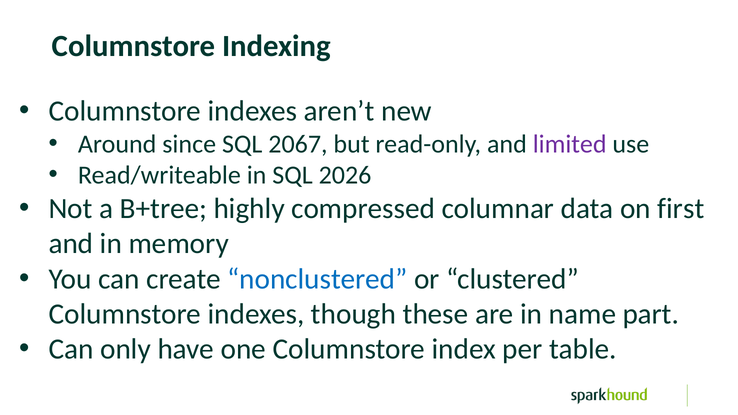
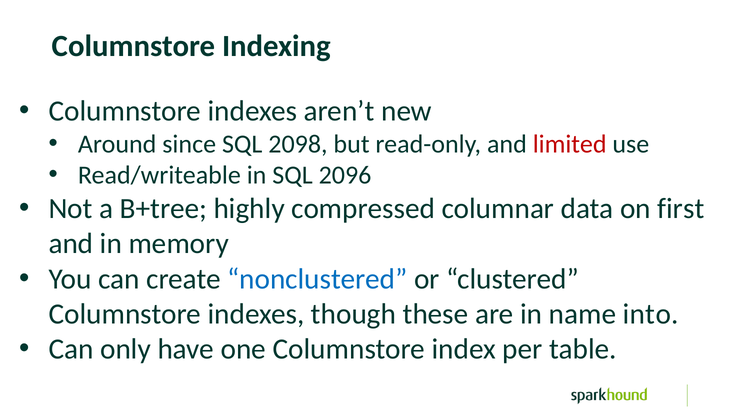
2067: 2067 -> 2098 (298, 144)
limited colour: purple -> red (570, 144)
2026: 2026 -> 2096 (345, 175)
part: part -> into (651, 314)
